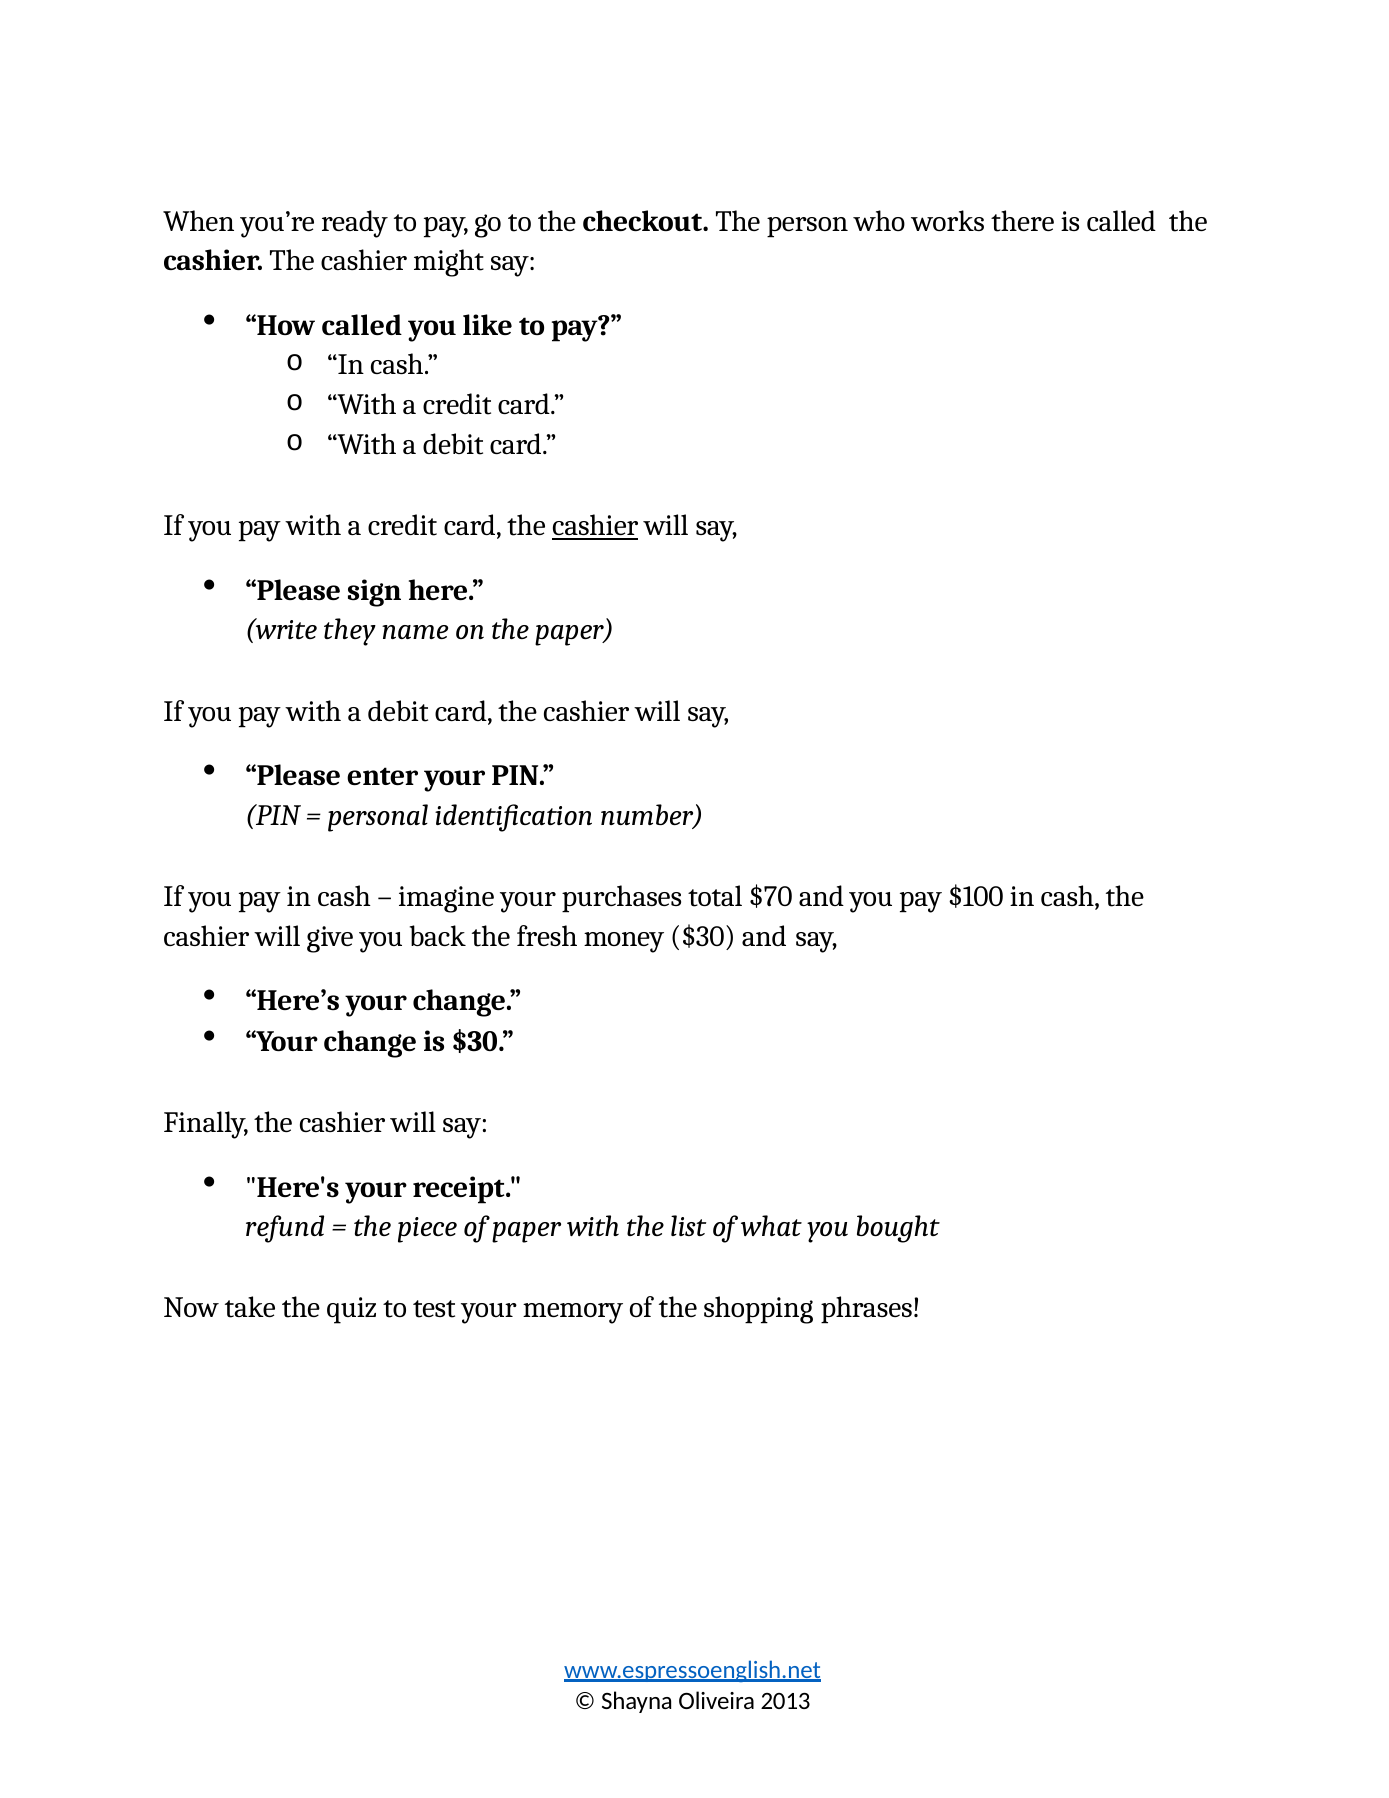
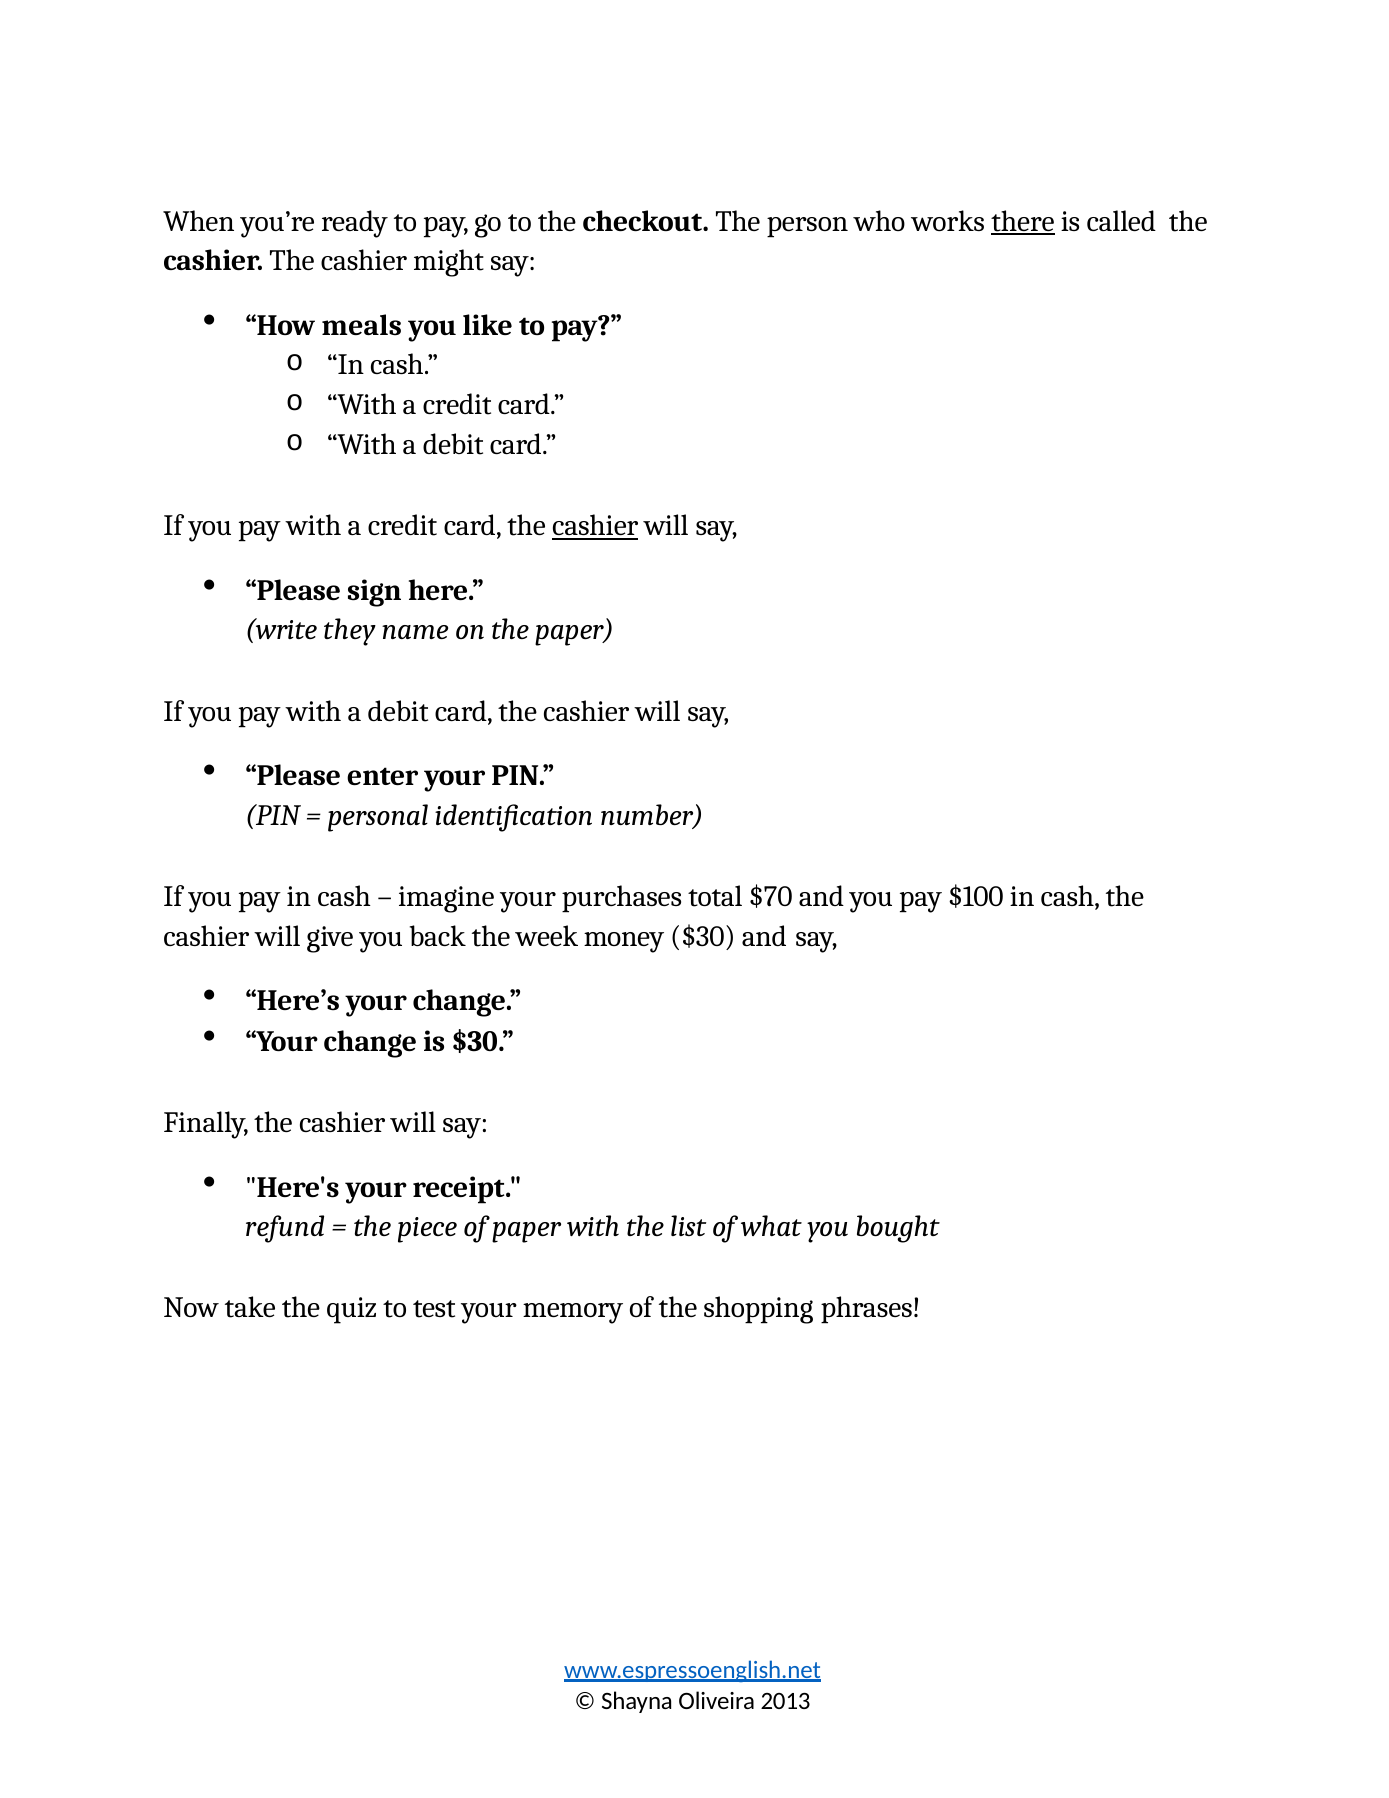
there underline: none -> present (1023, 221)
How called: called -> meals (362, 325)
fresh: fresh -> week (547, 936)
